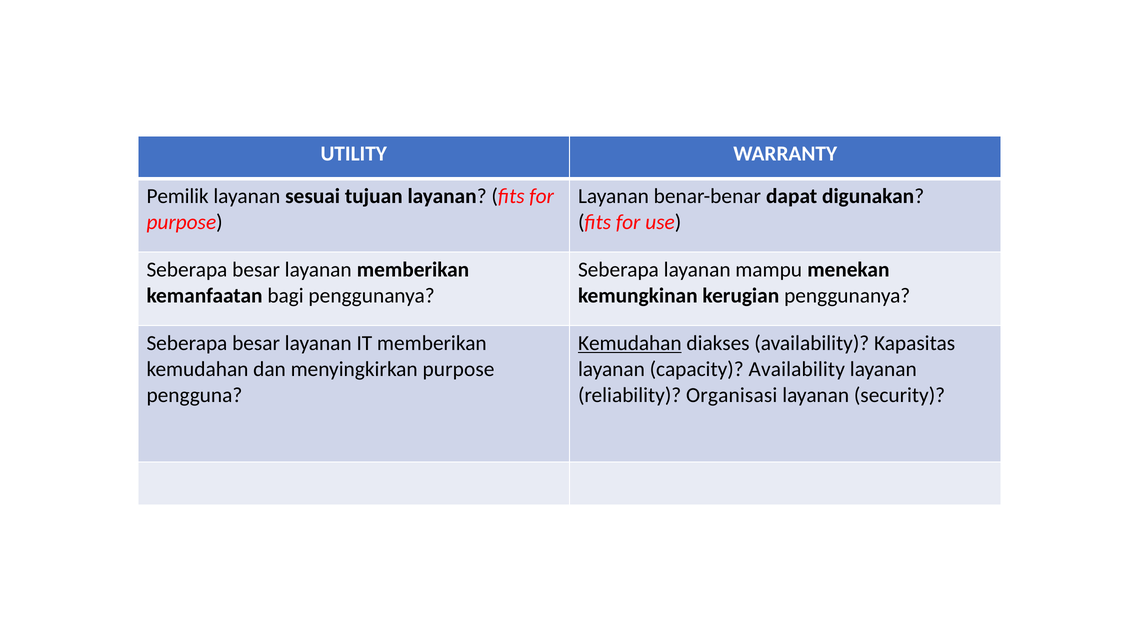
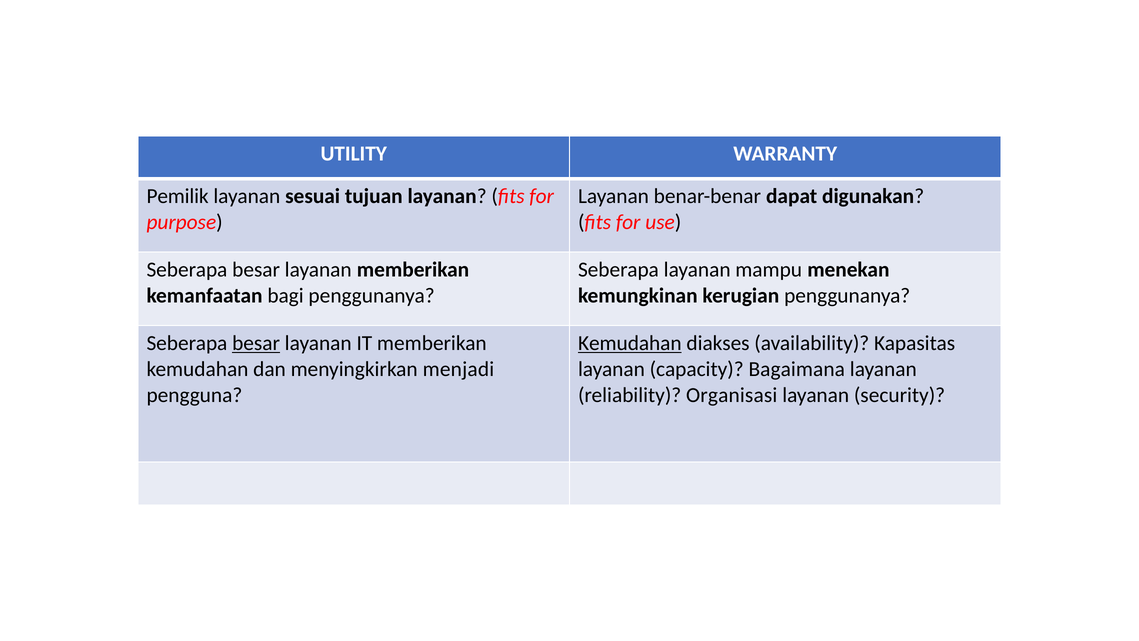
besar underline: none -> present (256, 343)
menyingkirkan purpose: purpose -> menjadi (458, 369)
capacity Availability: Availability -> Bagaimana (797, 369)
